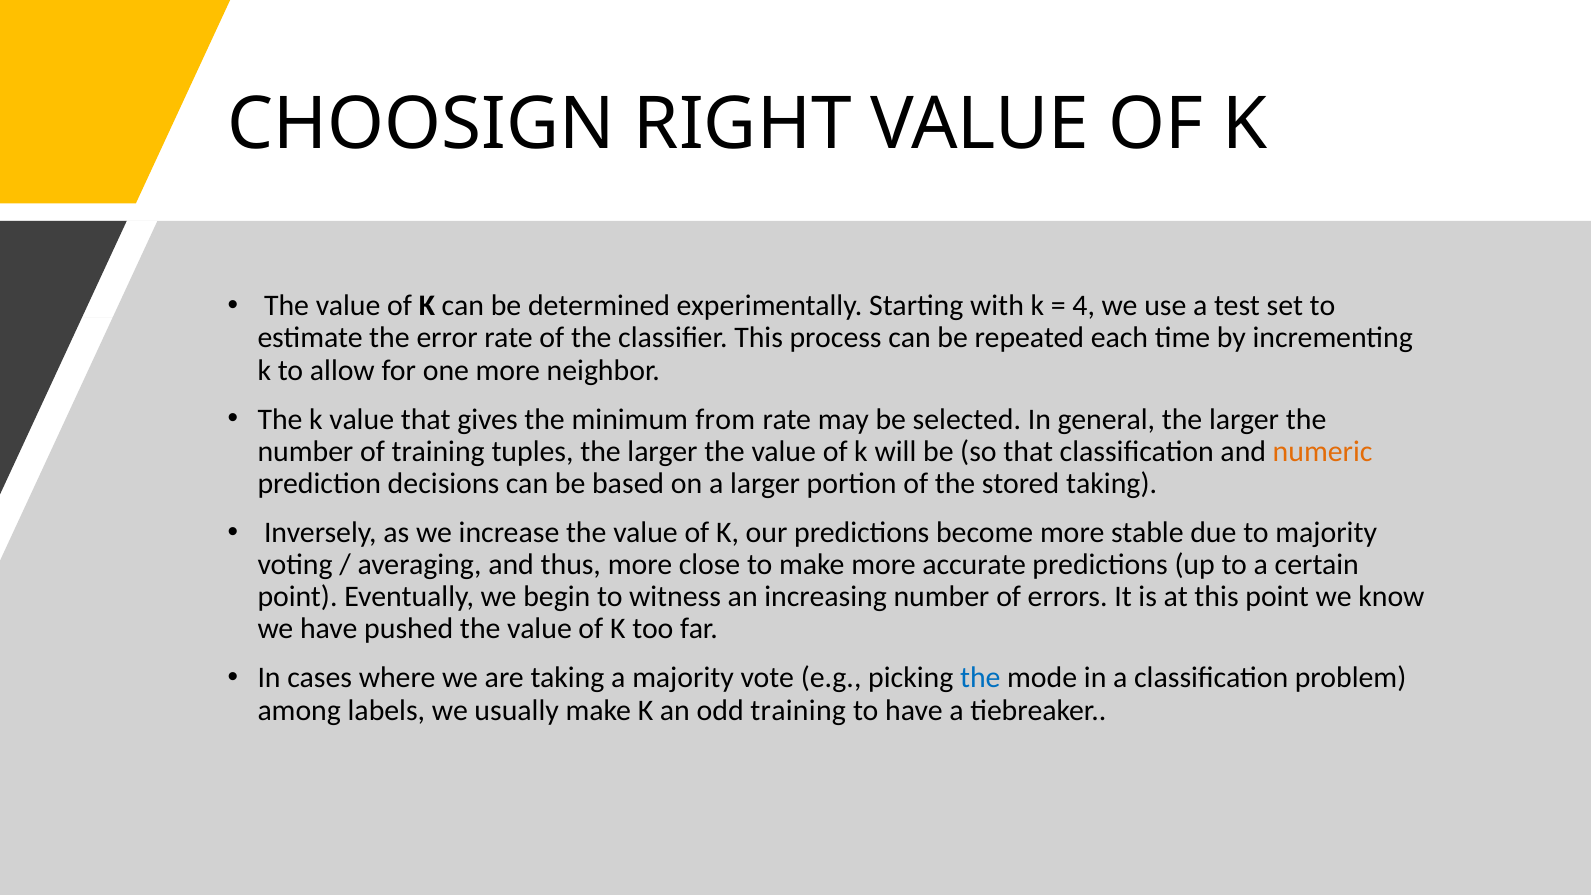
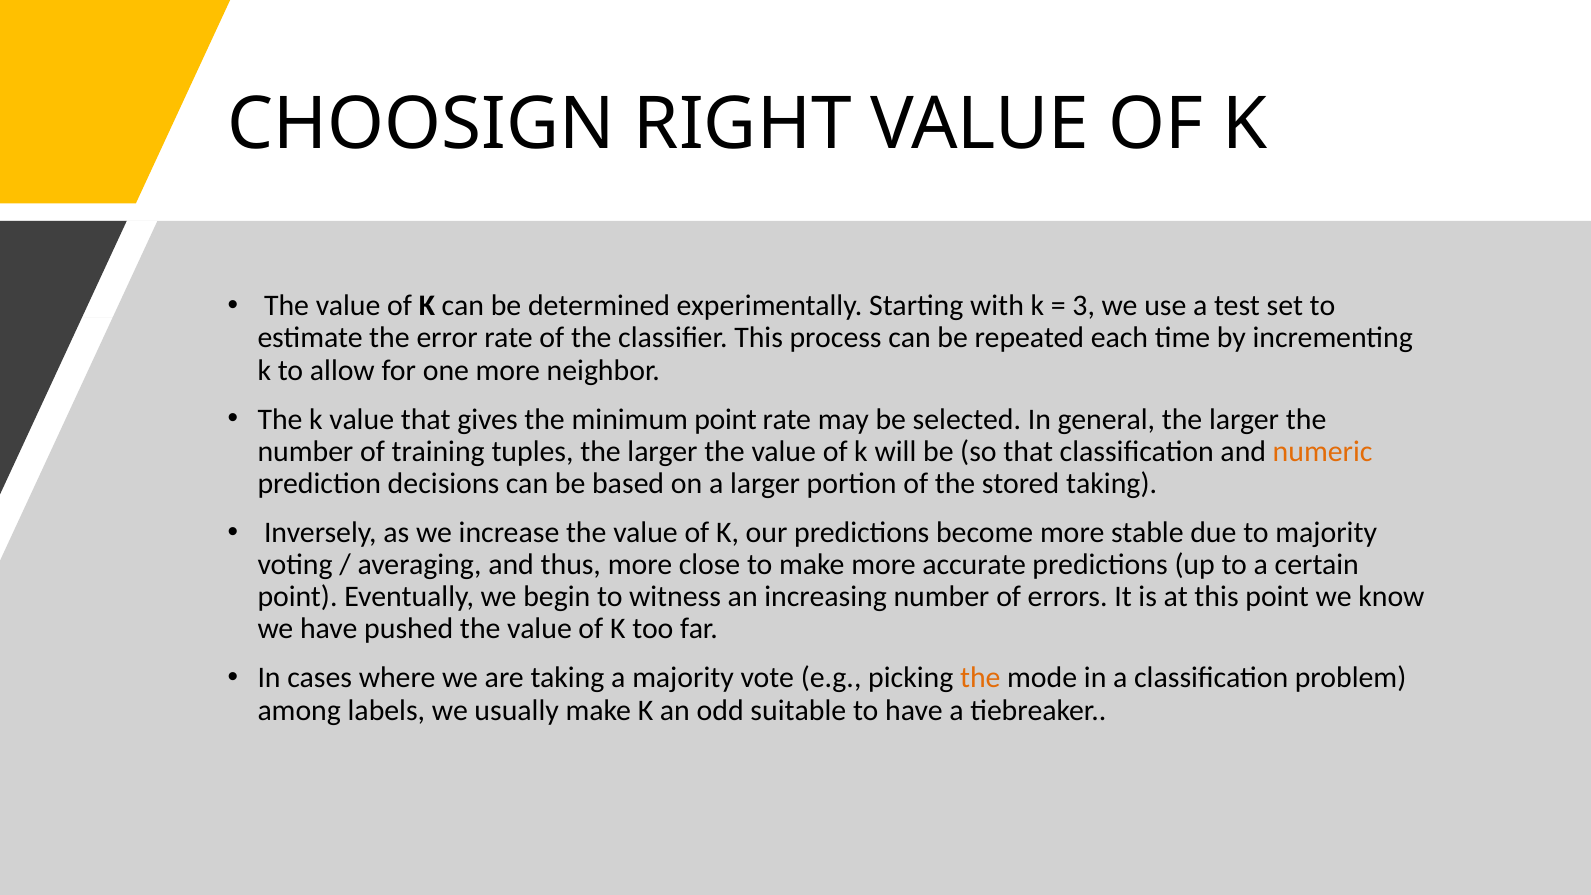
4: 4 -> 3 (1084, 306)
minimum from: from -> point (726, 419)
the colour: blue -> orange (980, 678)
odd training: training -> suitable (798, 710)
